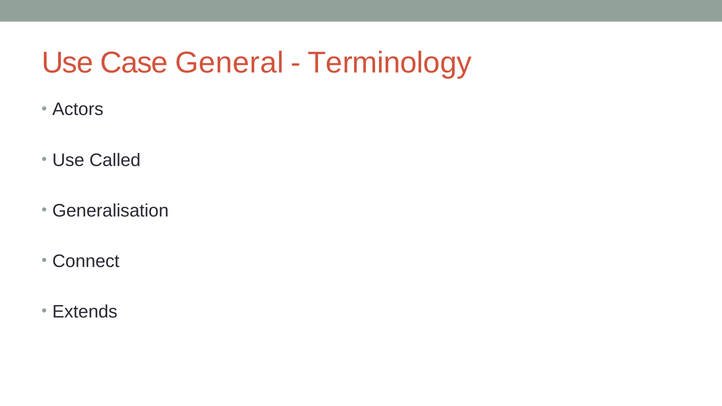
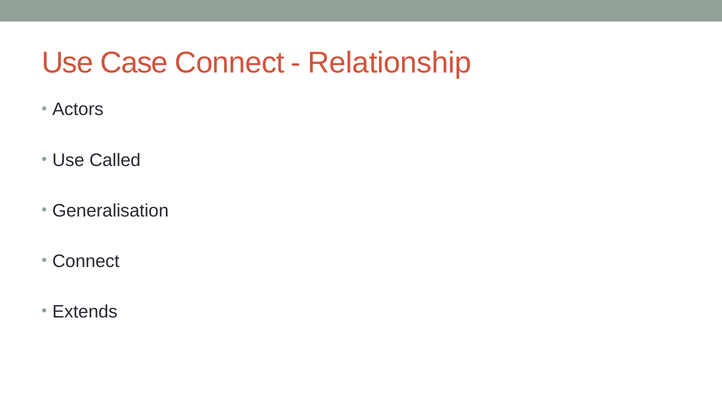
Case General: General -> Connect (230, 63)
Terminology: Terminology -> Relationship (390, 63)
